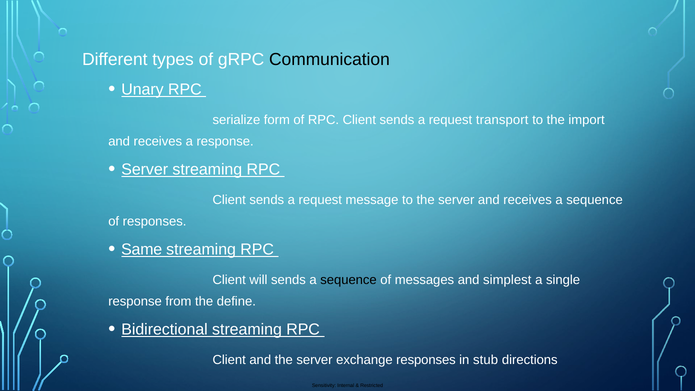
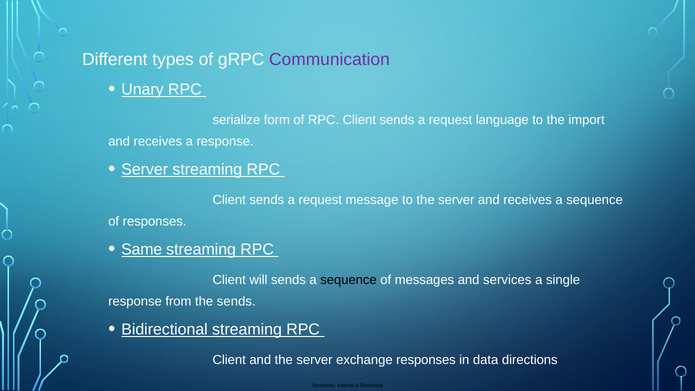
Communication colour: black -> purple (329, 59)
transport: transport -> language (502, 120)
simplest: simplest -> services (507, 280)
the define: define -> sends (236, 301)
stub: stub -> data (486, 360)
